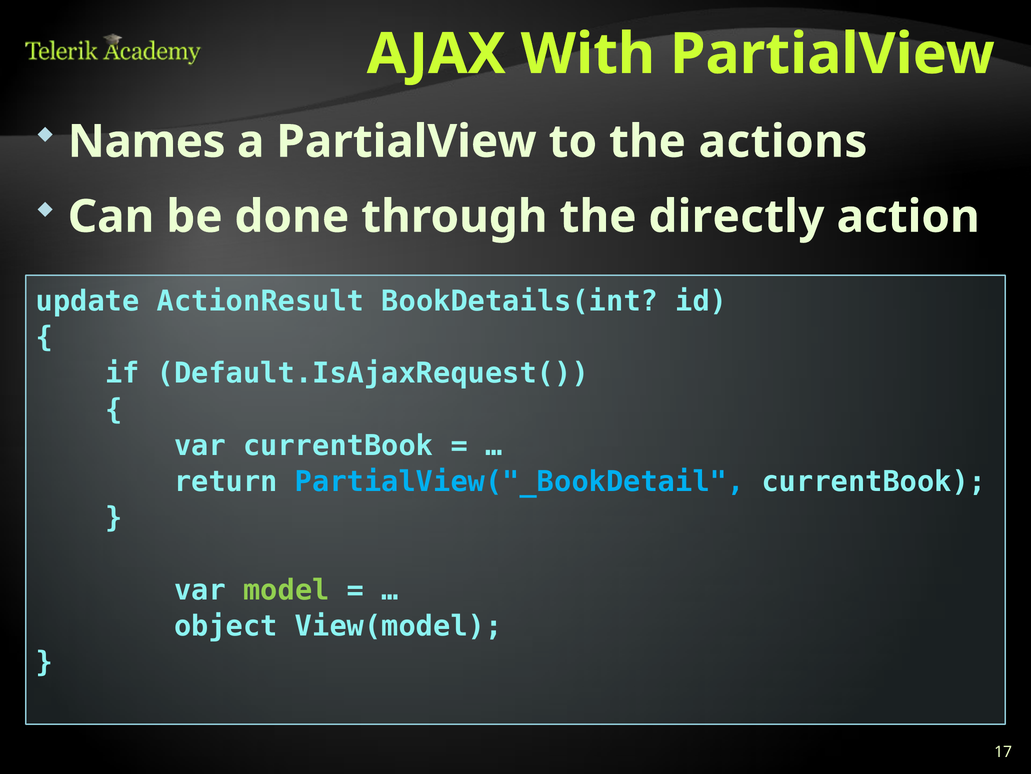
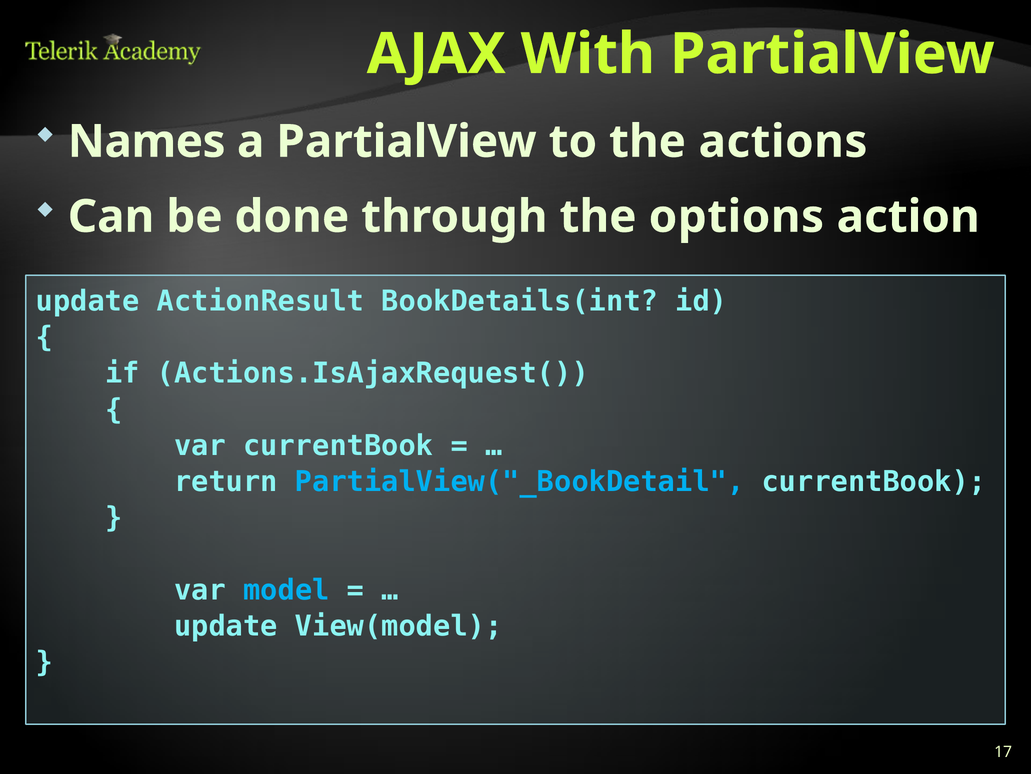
directly: directly -> options (736, 217)
Default.IsAjaxRequest(: Default.IsAjaxRequest( -> Actions.IsAjaxRequest( (373, 373)
model colour: light green -> light blue (286, 590)
object: object -> update (226, 626)
